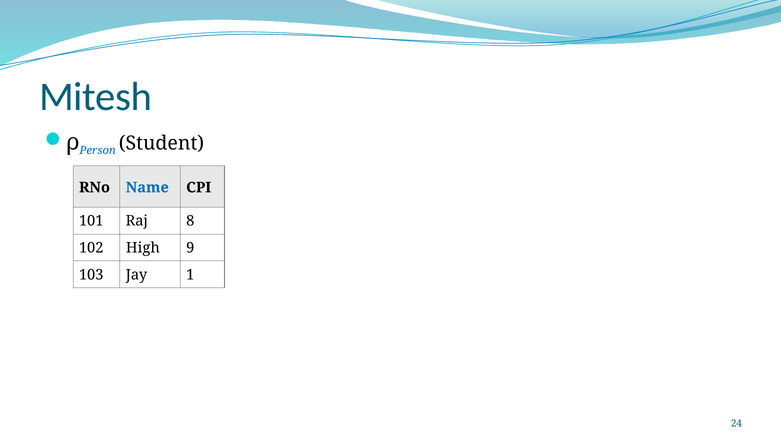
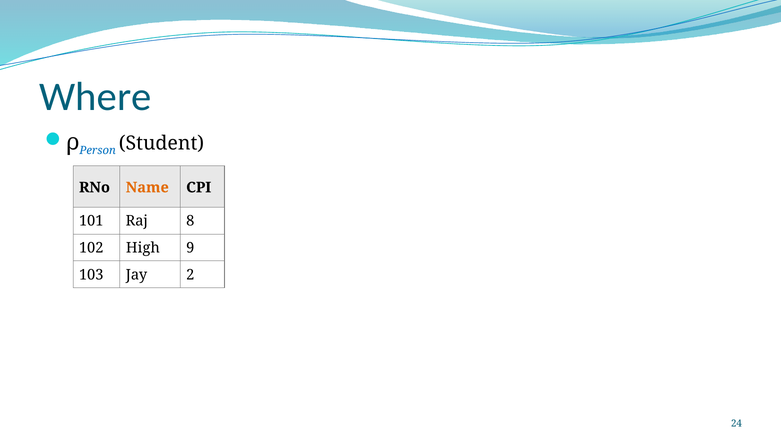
Mitesh: Mitesh -> Where (95, 97)
Name colour: blue -> orange (147, 188)
1: 1 -> 2 (190, 275)
